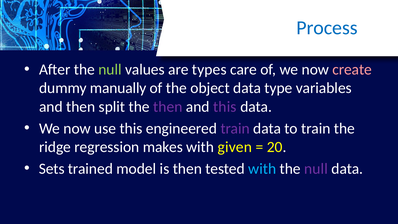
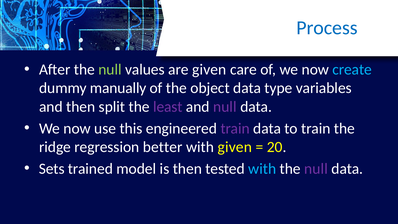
are types: types -> given (209, 69)
create colour: pink -> light blue (352, 69)
the then: then -> least (168, 107)
and this: this -> null (225, 107)
makes: makes -> better (163, 147)
